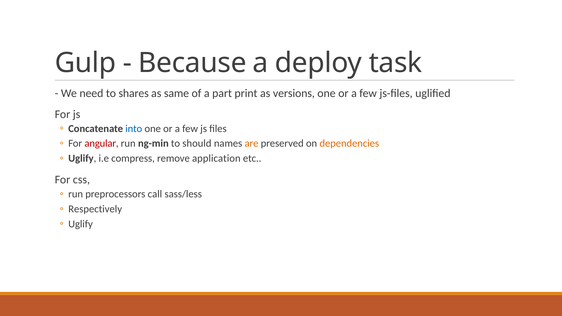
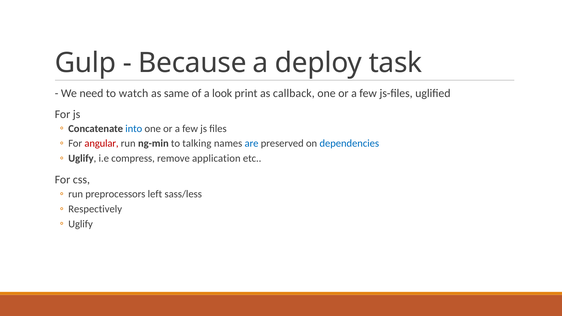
shares: shares -> watch (134, 93)
part: part -> look (222, 93)
versions: versions -> callback (294, 93)
should: should -> talking (197, 144)
are colour: orange -> blue (252, 144)
dependencies colour: orange -> blue (349, 144)
call: call -> left (155, 194)
